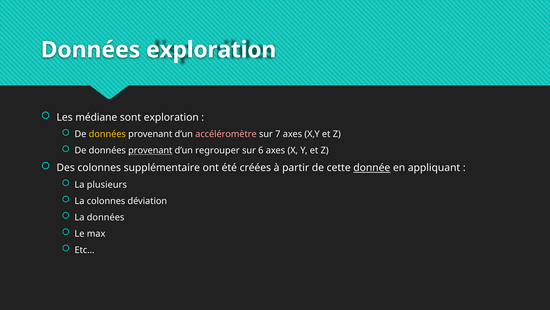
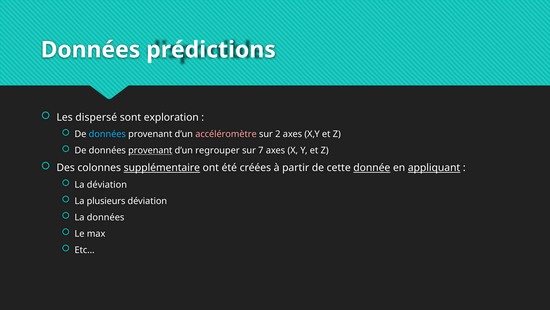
Données exploration: exploration -> prédictions (211, 50)
médiane: médiane -> dispersé (96, 117)
données colour: yellow -> light blue (107, 134)
7: 7 -> 2 (278, 134)
6: 6 -> 7 (261, 150)
supplémentaire underline: none -> present (162, 168)
appliquant underline: none -> present (434, 168)
La plusieurs: plusieurs -> déviation (107, 184)
La colonnes: colonnes -> plusieurs (106, 201)
